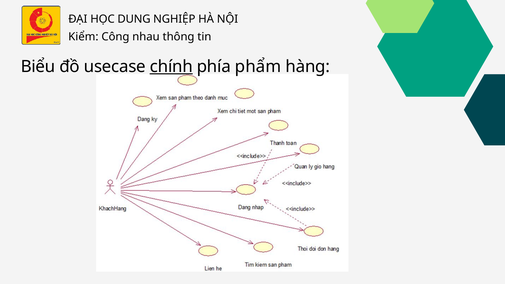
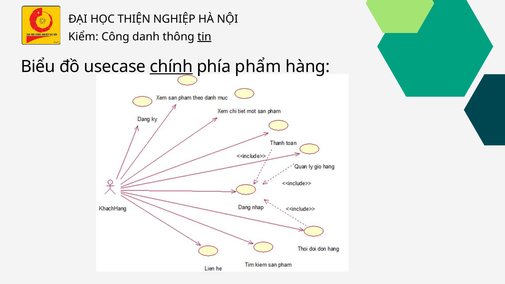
DUNG: DUNG -> THIỆN (134, 19)
nhau: nhau -> danh (146, 37)
tin underline: none -> present (204, 37)
